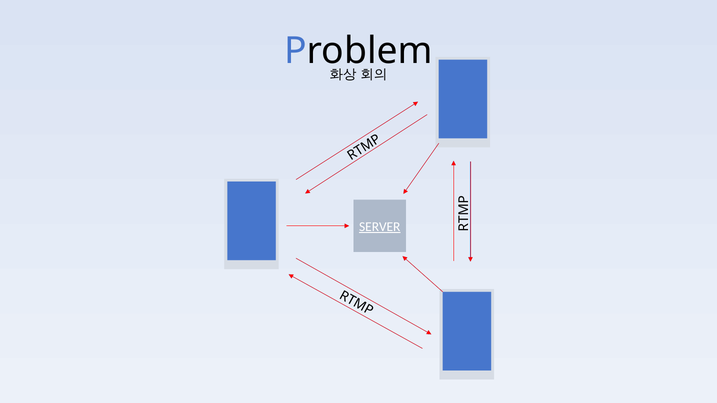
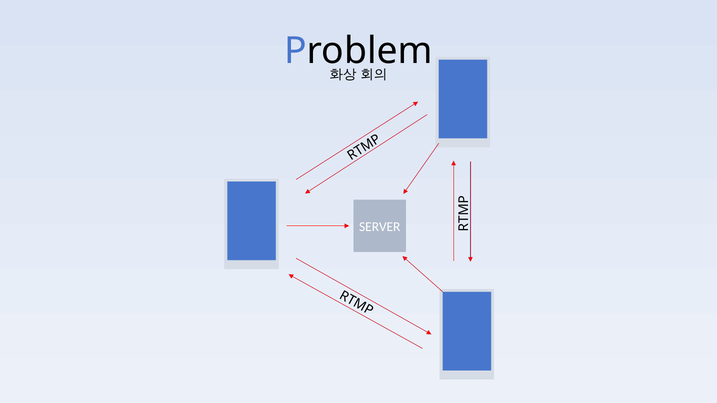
SERVER underline: present -> none (380, 227)
